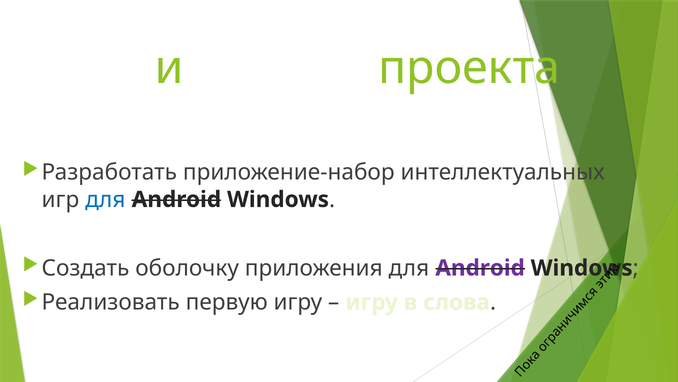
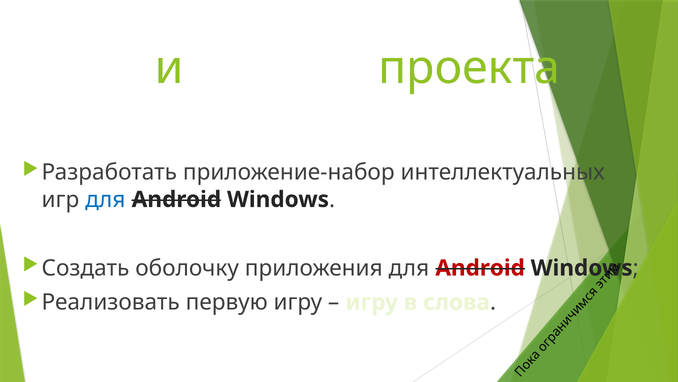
Android colour: purple -> red (480, 268)
